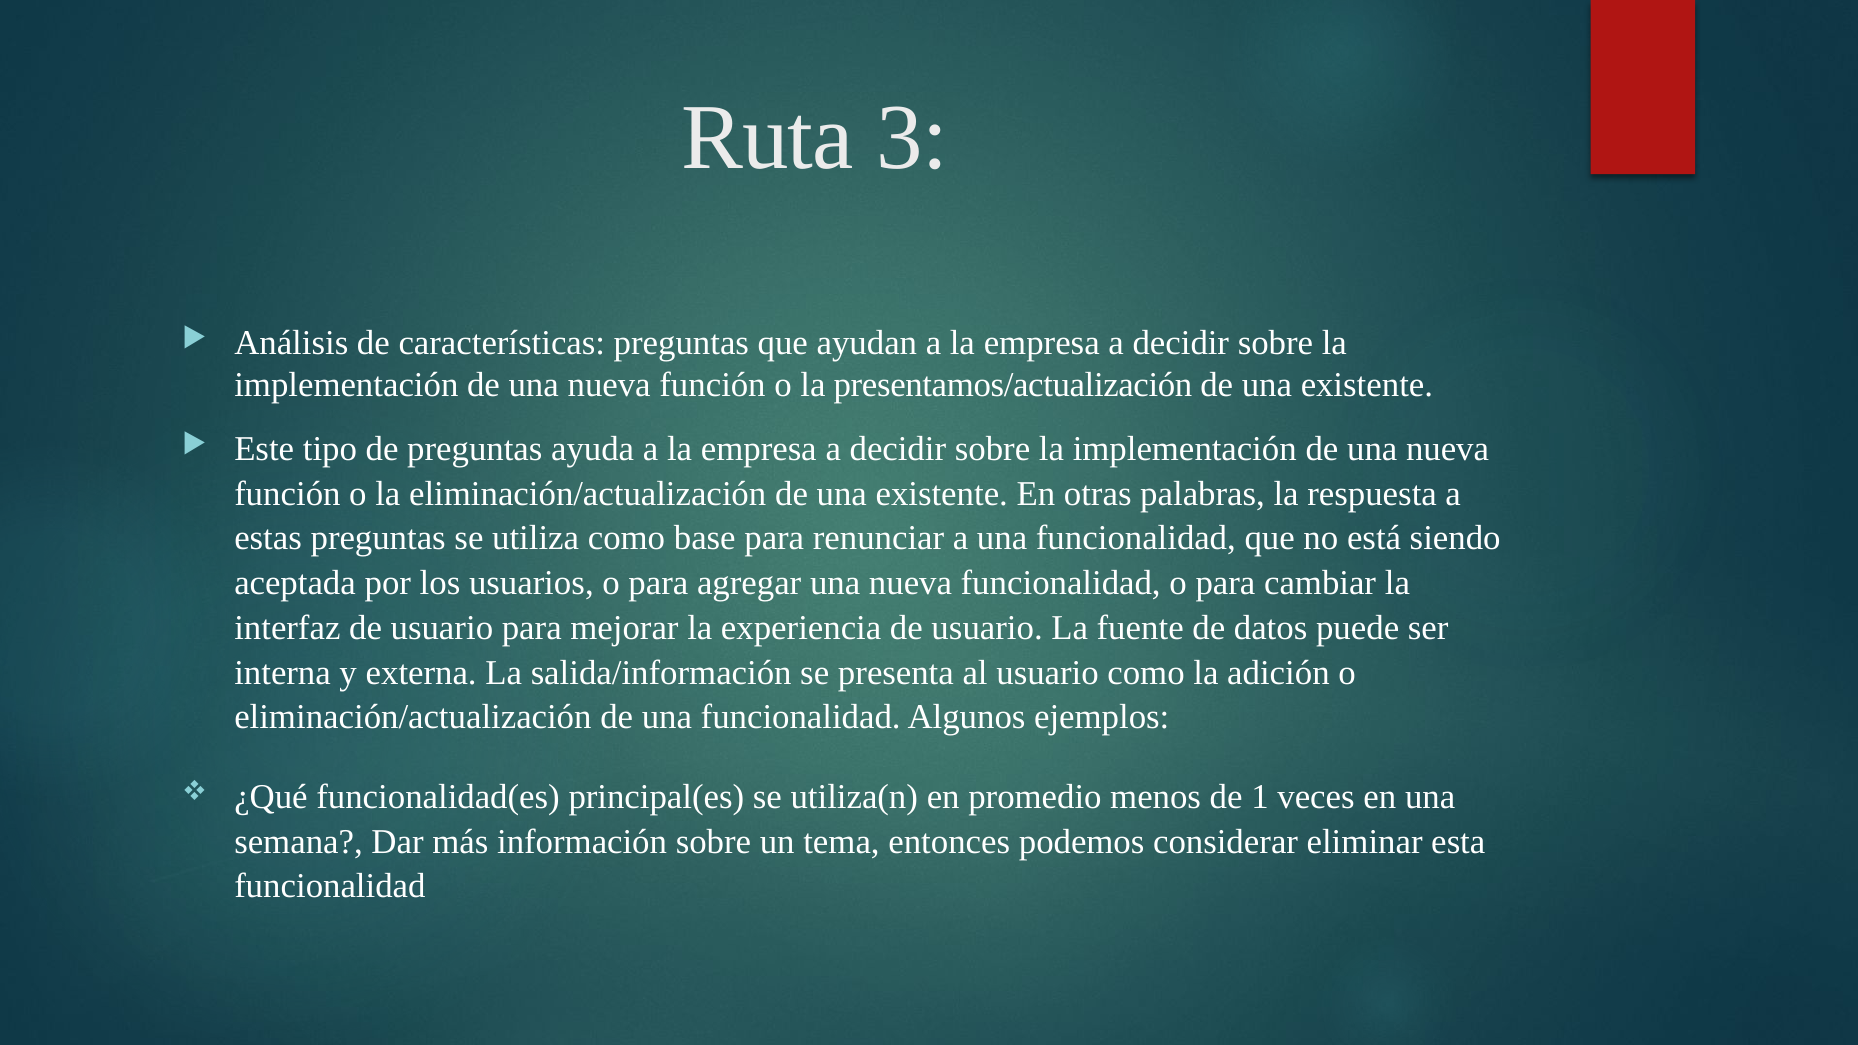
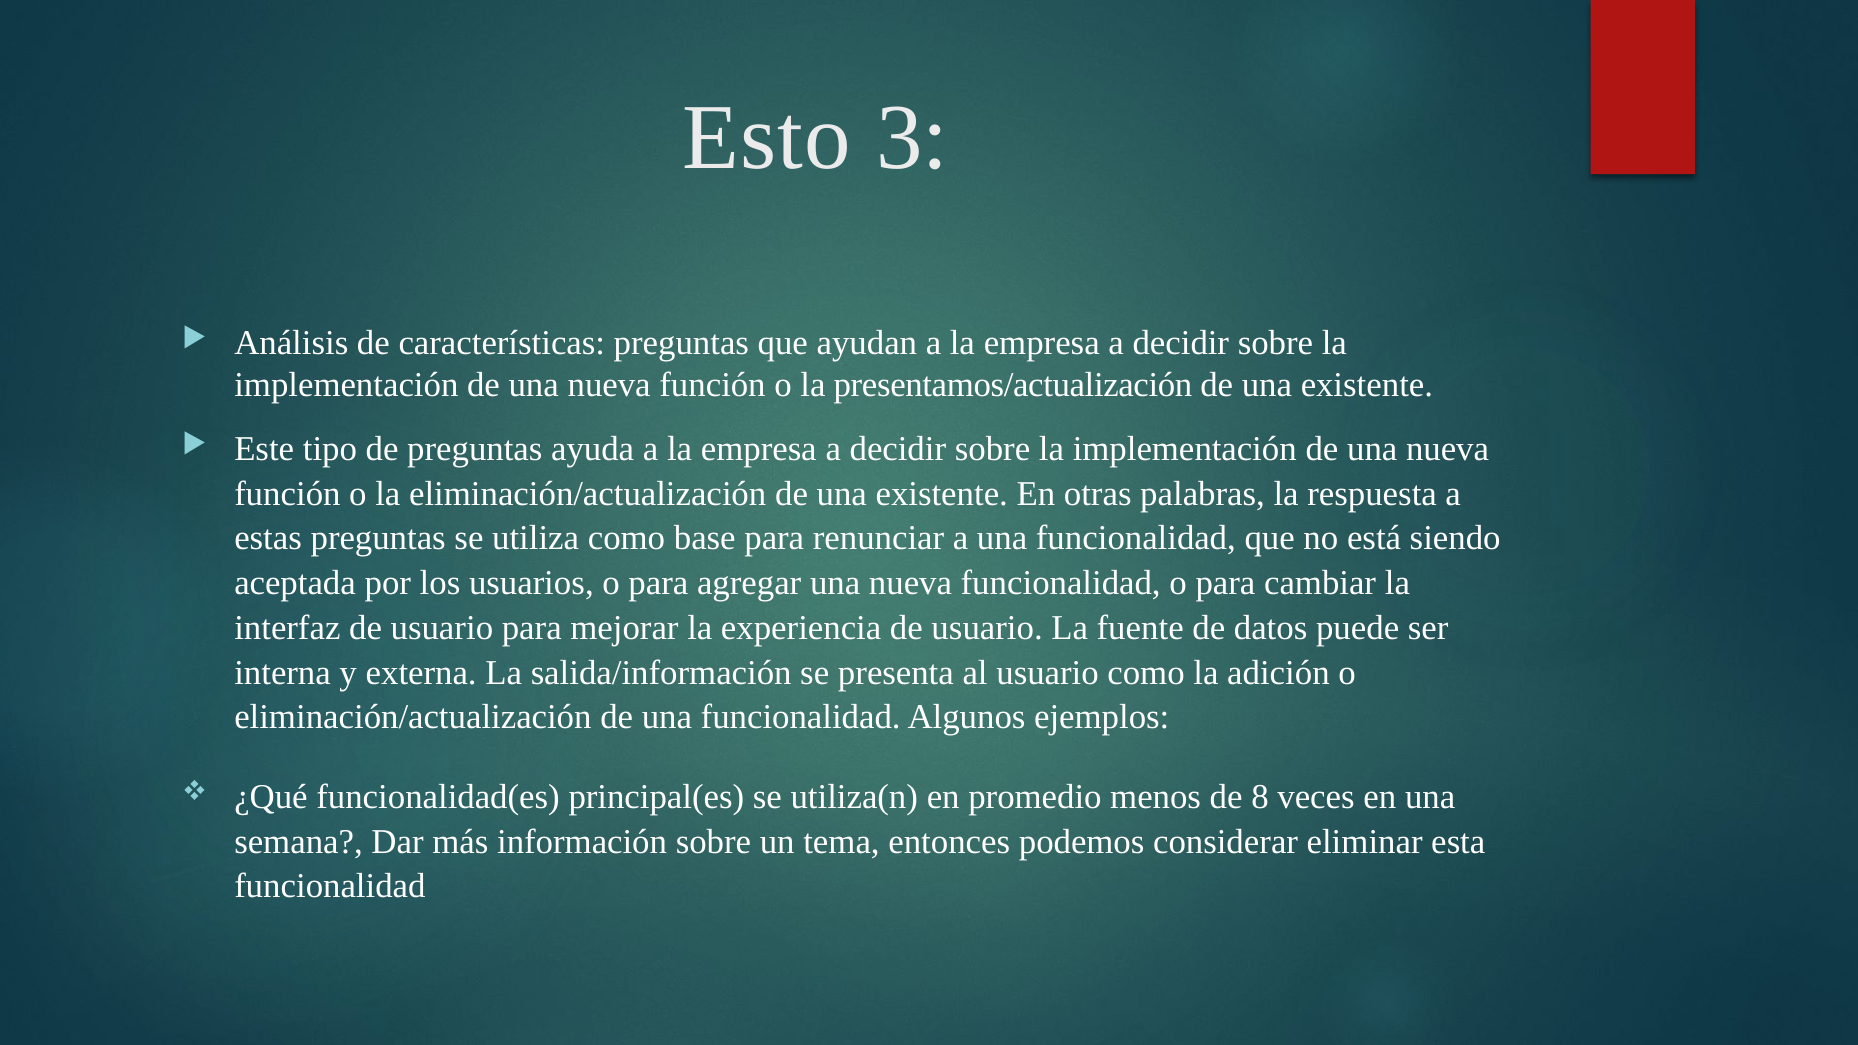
Ruta: Ruta -> Esto (767, 138)
1: 1 -> 8 (1260, 797)
